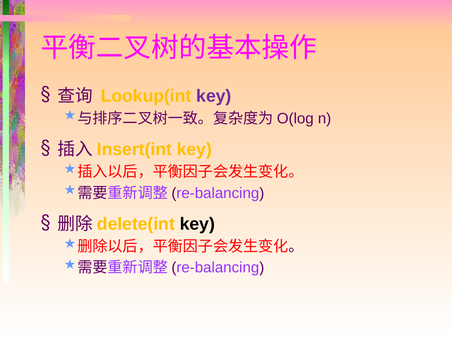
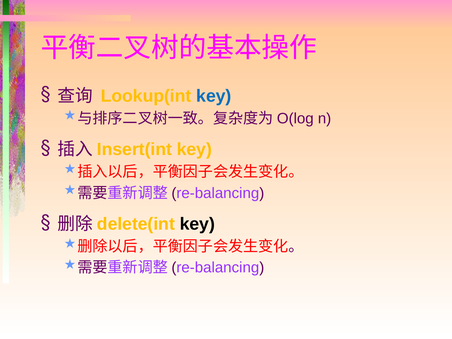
key colour: purple -> blue (214, 96)
